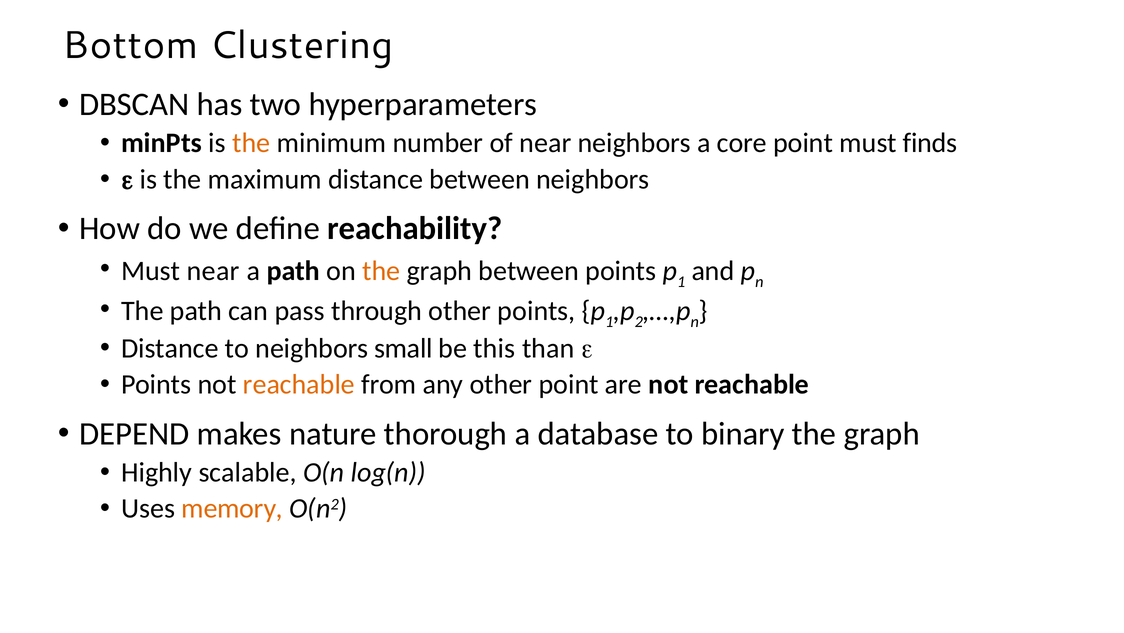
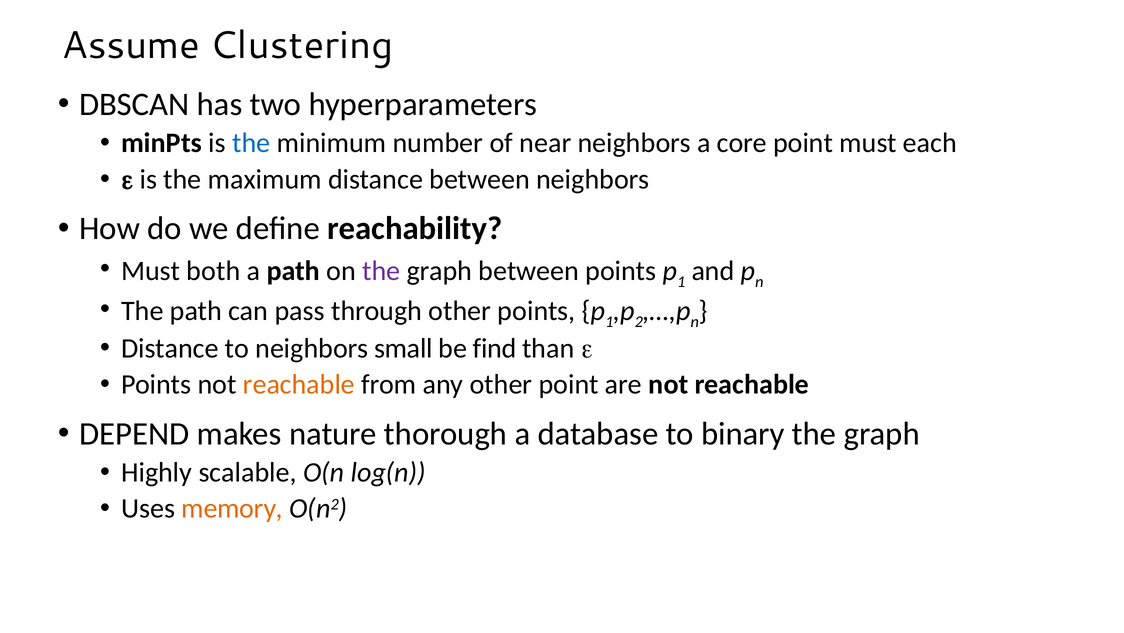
Bottom: Bottom -> Assume (131, 45)
the colour: orange -> blue (251, 143)
finds: finds -> each (930, 143)
Must near: near -> both (213, 270)
the colour: orange -> purple (381, 270)
this: this -> find (495, 348)
